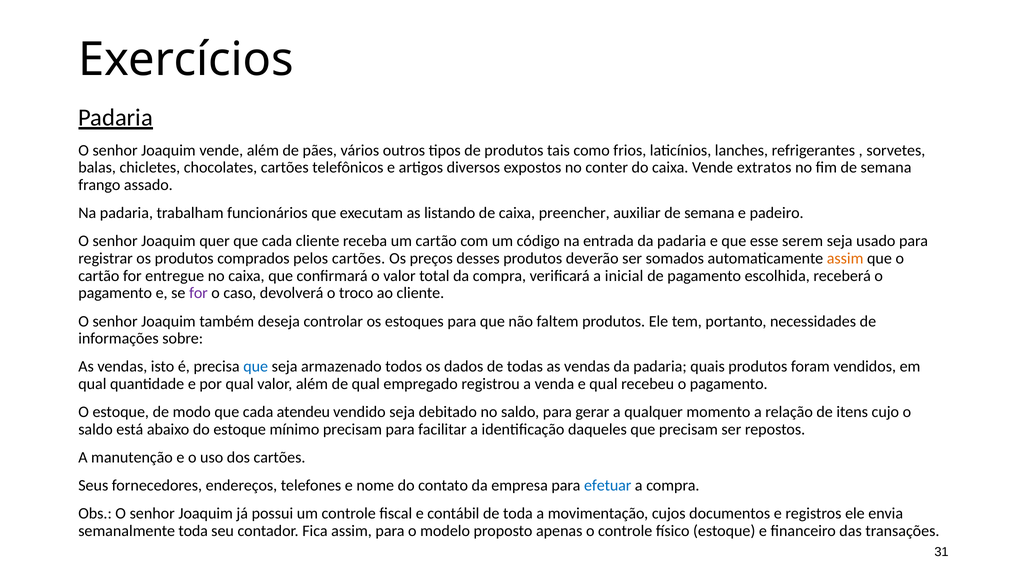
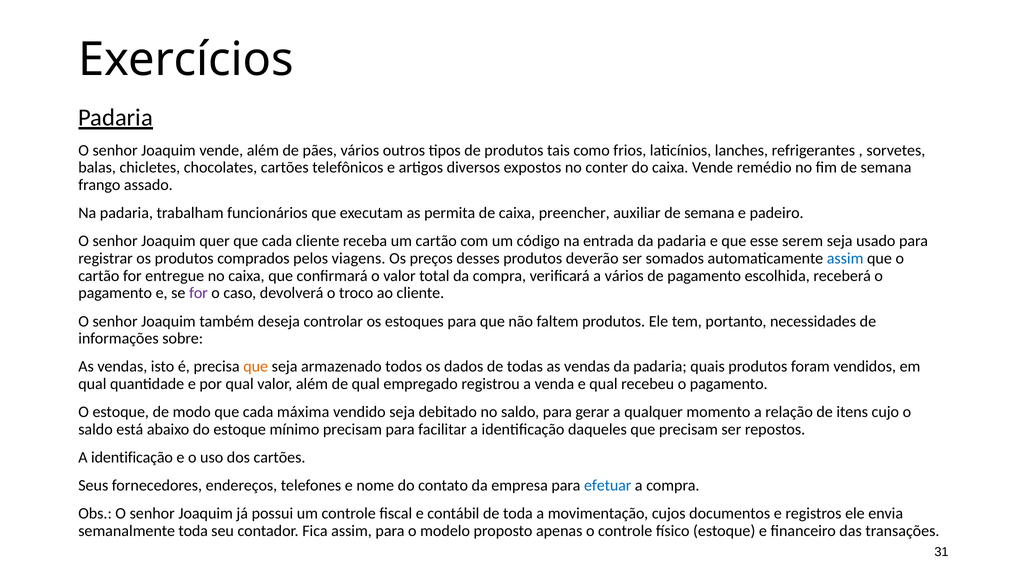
extratos: extratos -> remédio (764, 168)
listando: listando -> permita (450, 213)
pelos cartões: cartões -> viagens (359, 258)
assim colour: orange -> blue (845, 258)
a inicial: inicial -> vários (624, 276)
que colour: blue -> orange (256, 366)
atendeu: atendeu -> máxima (303, 412)
manutenção: manutenção -> identificação (132, 457)
